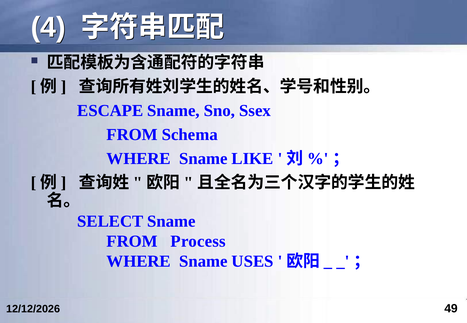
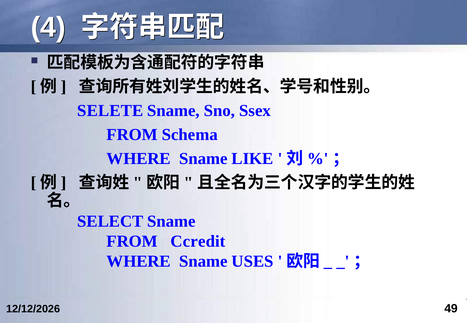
ESCAPE: ESCAPE -> SELETE (110, 111)
Process: Process -> Ccredit (198, 242)
